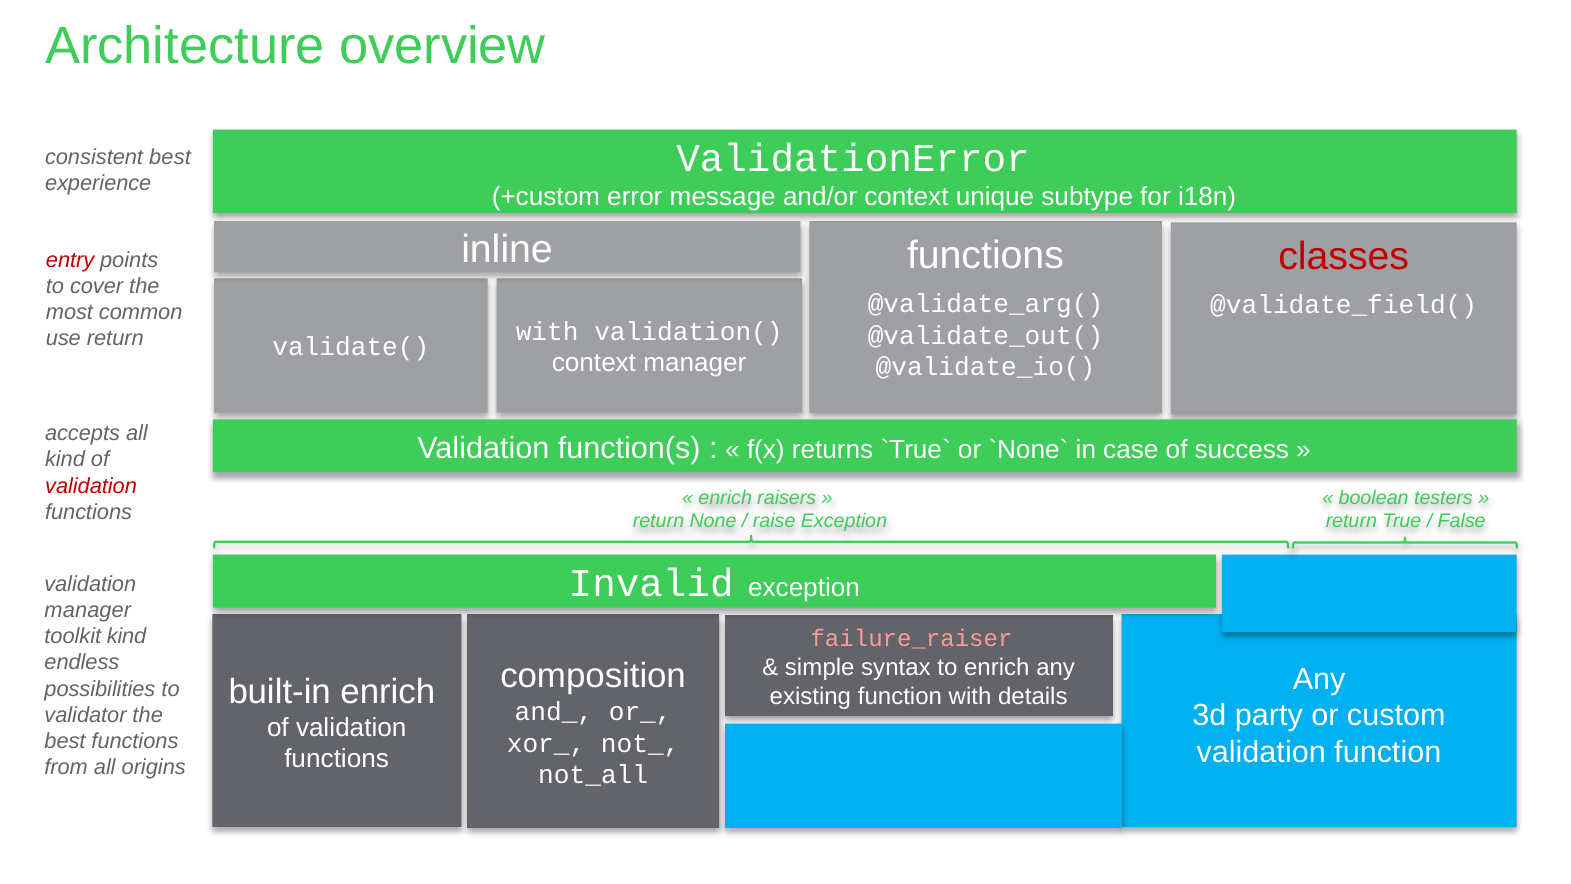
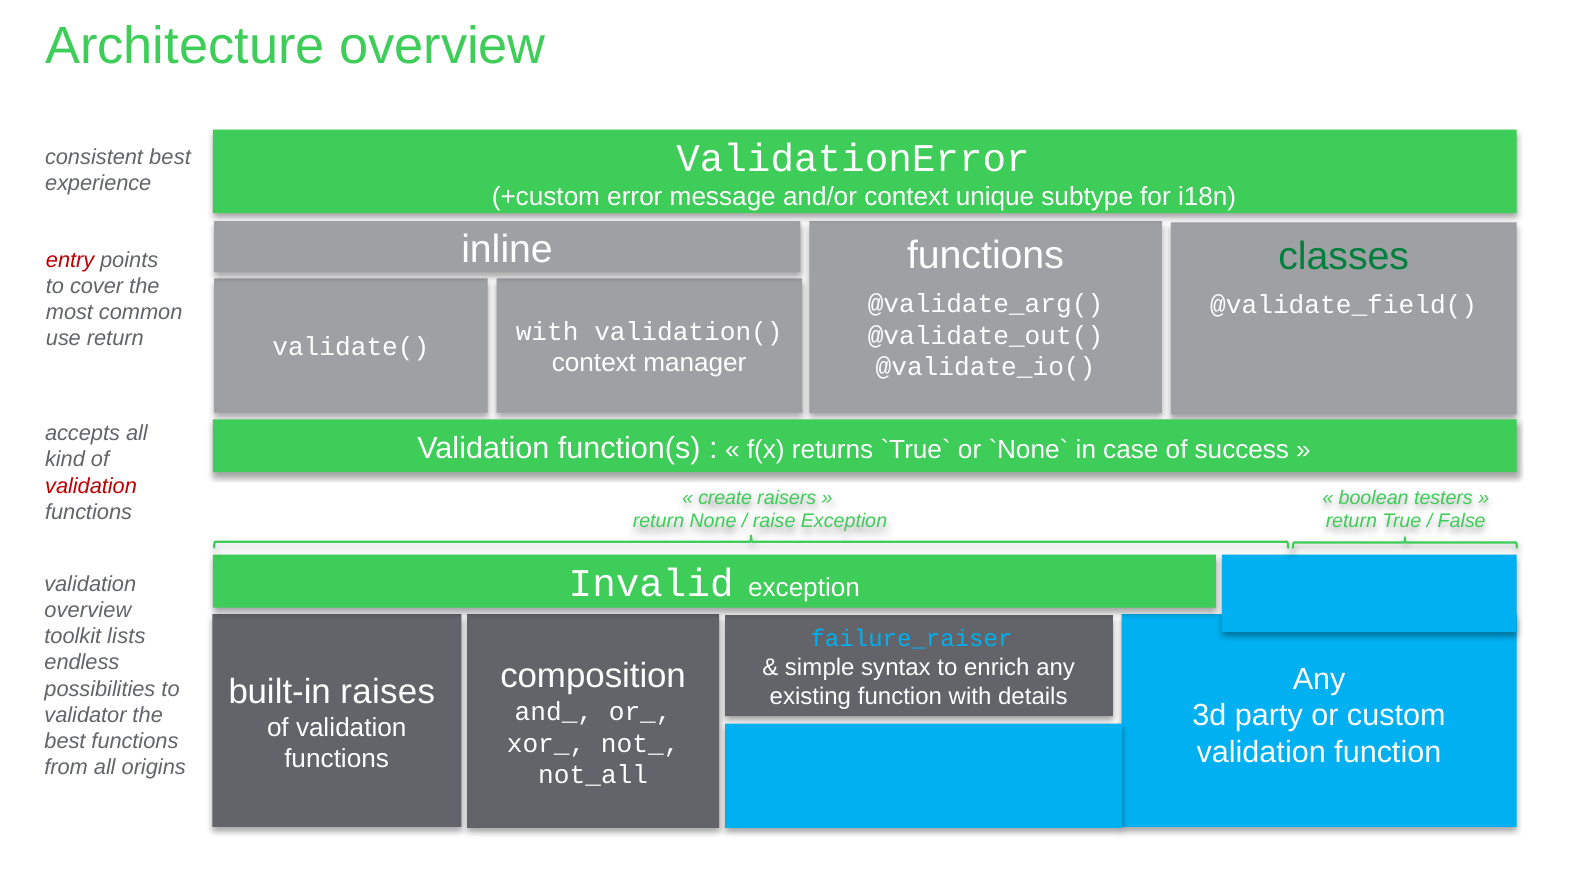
classes colour: red -> green (1344, 256)
enrich: enrich -> create (725, 498)
manager: manager -> overview (88, 610)
toolkit kind: kind -> lists (126, 636)
failure_raiser colour: pink -> light blue (912, 638)
built-in enrich: enrich -> raises (388, 691)
